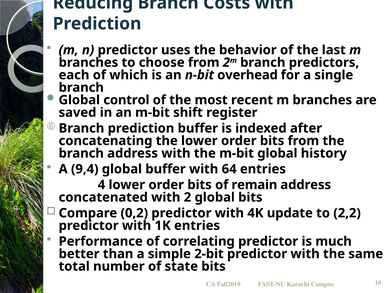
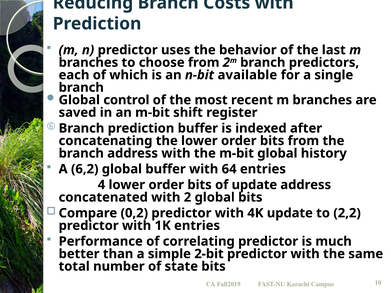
overhead: overhead -> available (247, 75)
9,4: 9,4 -> 6,2 (85, 169)
of remain: remain -> update (254, 185)
